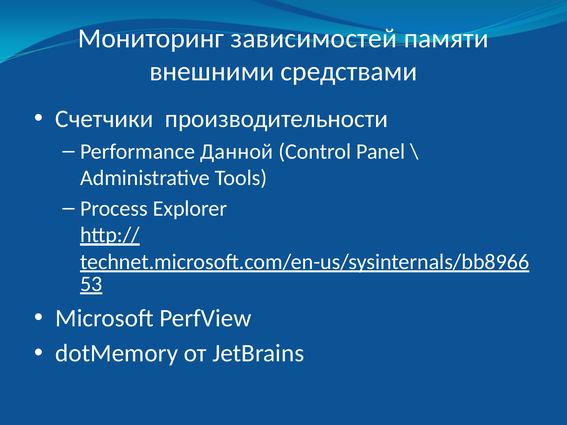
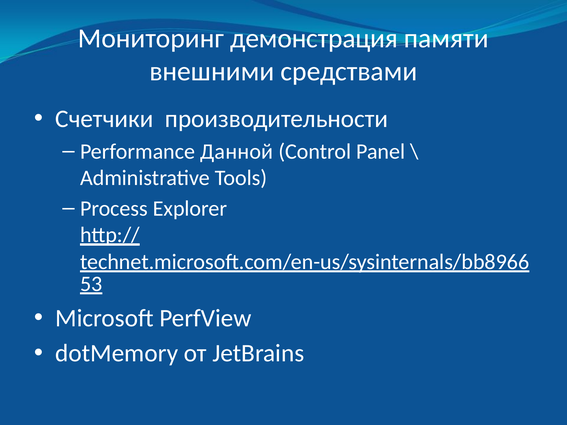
зависимостей: зависимостей -> демонстрация (314, 38)
